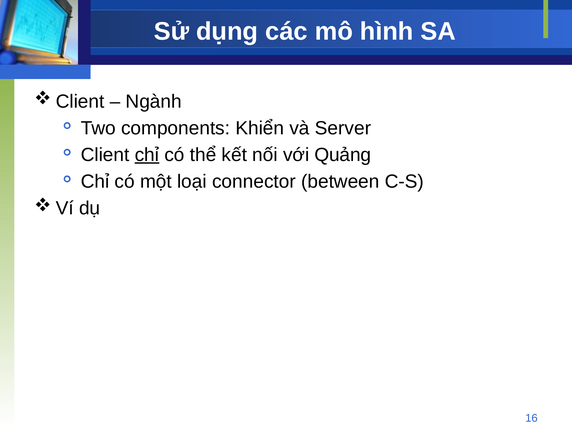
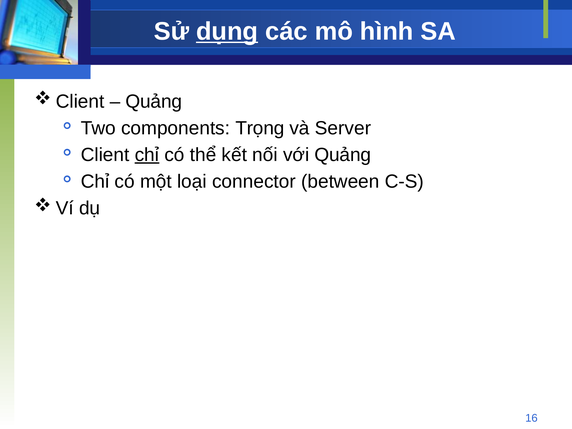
dụng underline: none -> present (227, 31)
Ngành: Ngành -> Quảng (154, 101)
Khiển: Khiển -> Trọng (260, 128)
